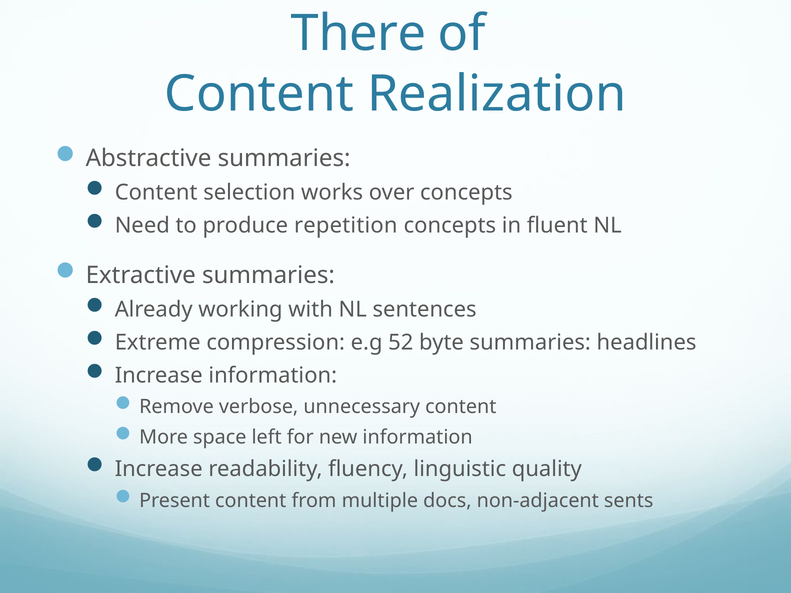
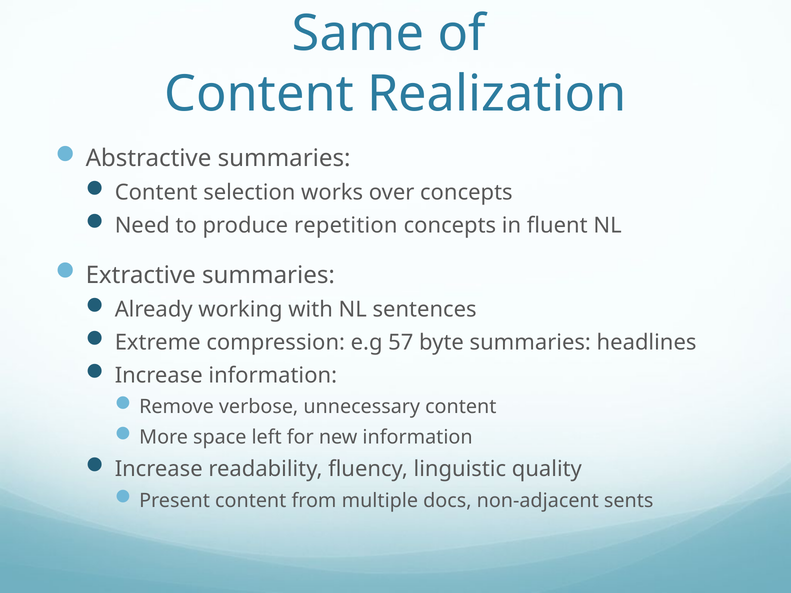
There: There -> Same (358, 34)
52: 52 -> 57 (401, 343)
